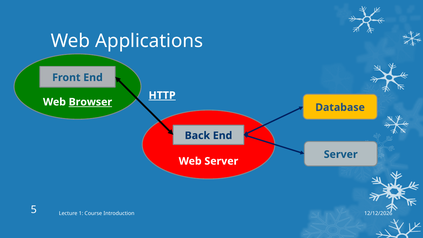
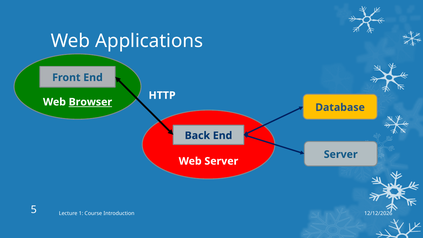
HTTP underline: present -> none (162, 95)
